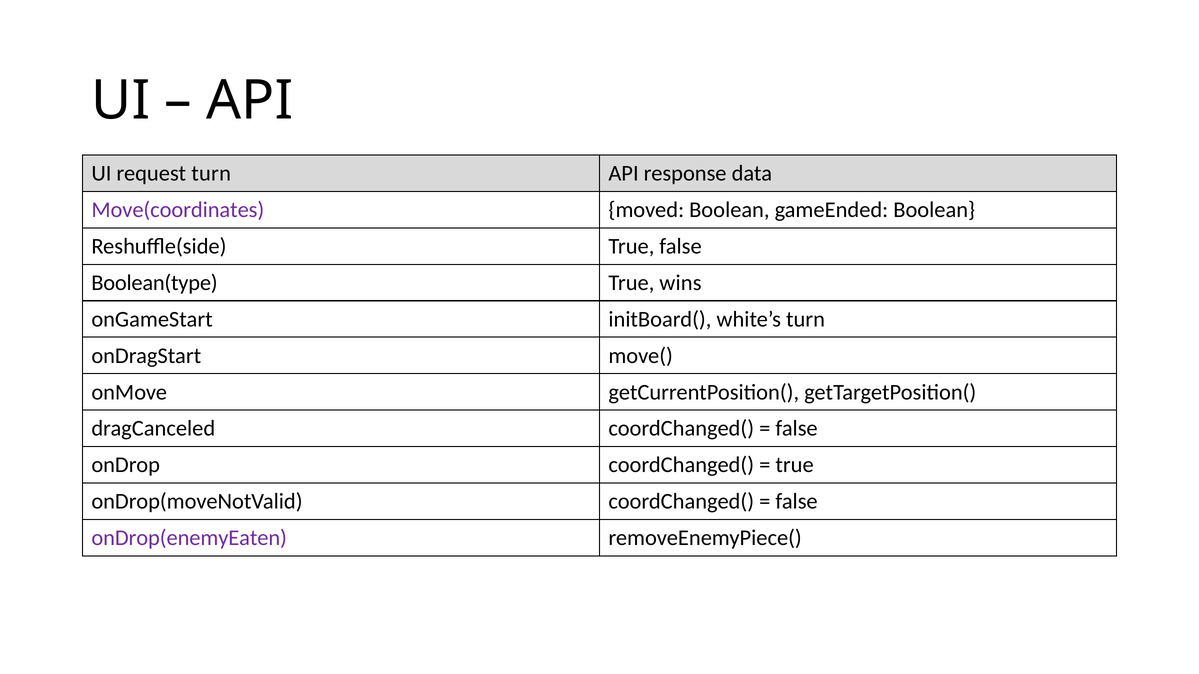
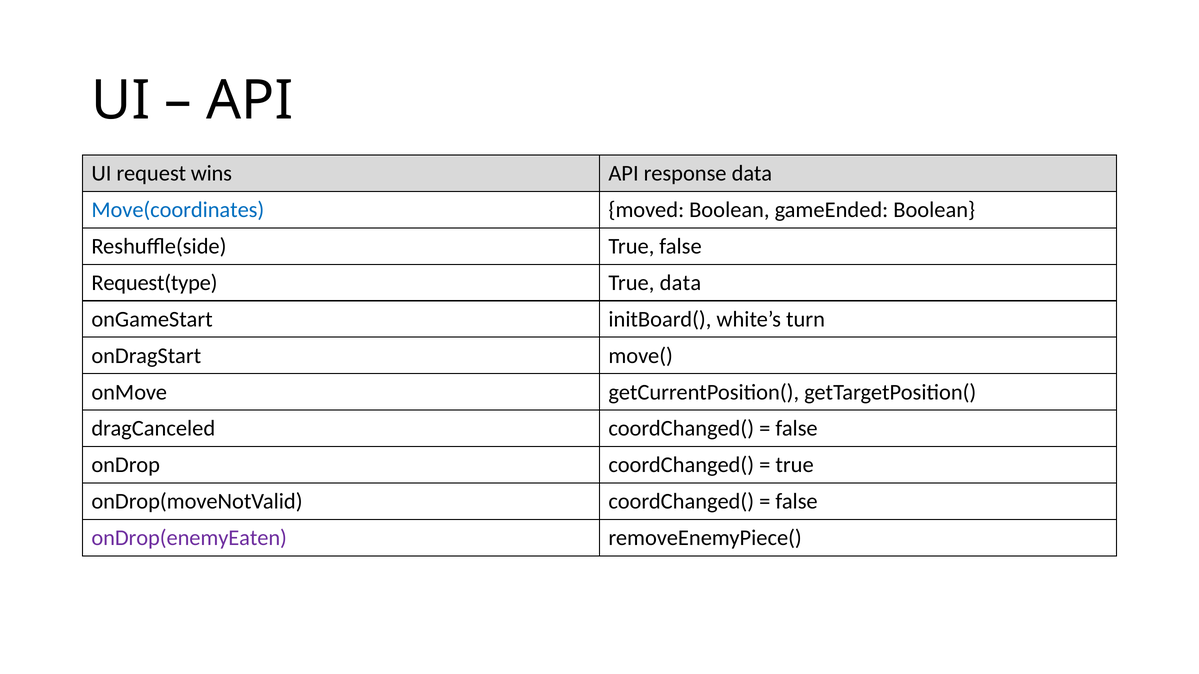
request turn: turn -> wins (211, 174)
Move(coordinates colour: purple -> blue (178, 210)
Boolean(type: Boolean(type -> Request(type (154, 283)
True wins: wins -> data (680, 283)
